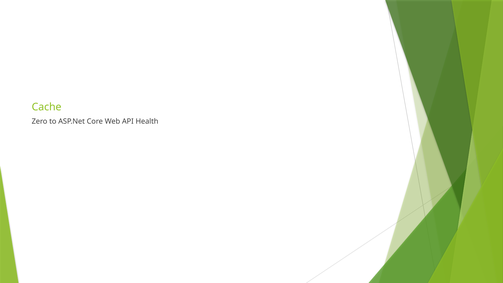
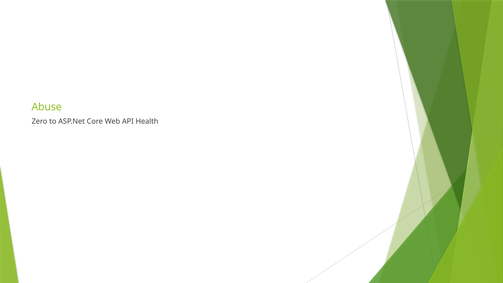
Cache: Cache -> Abuse (47, 107)
